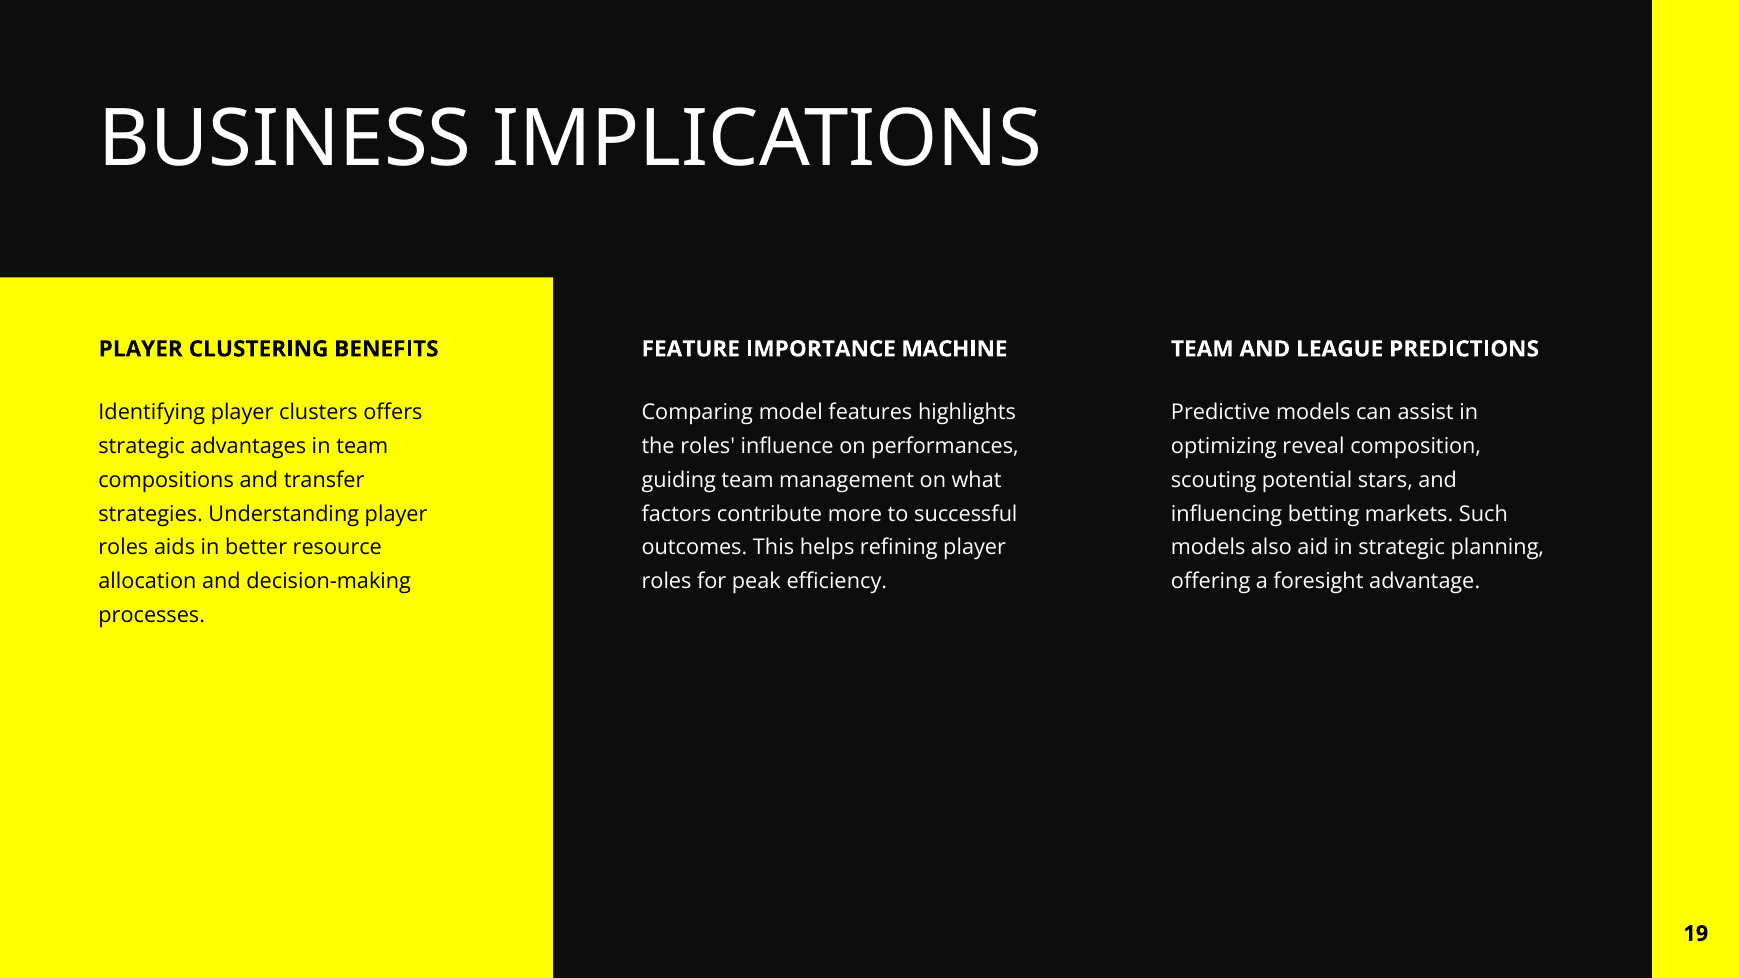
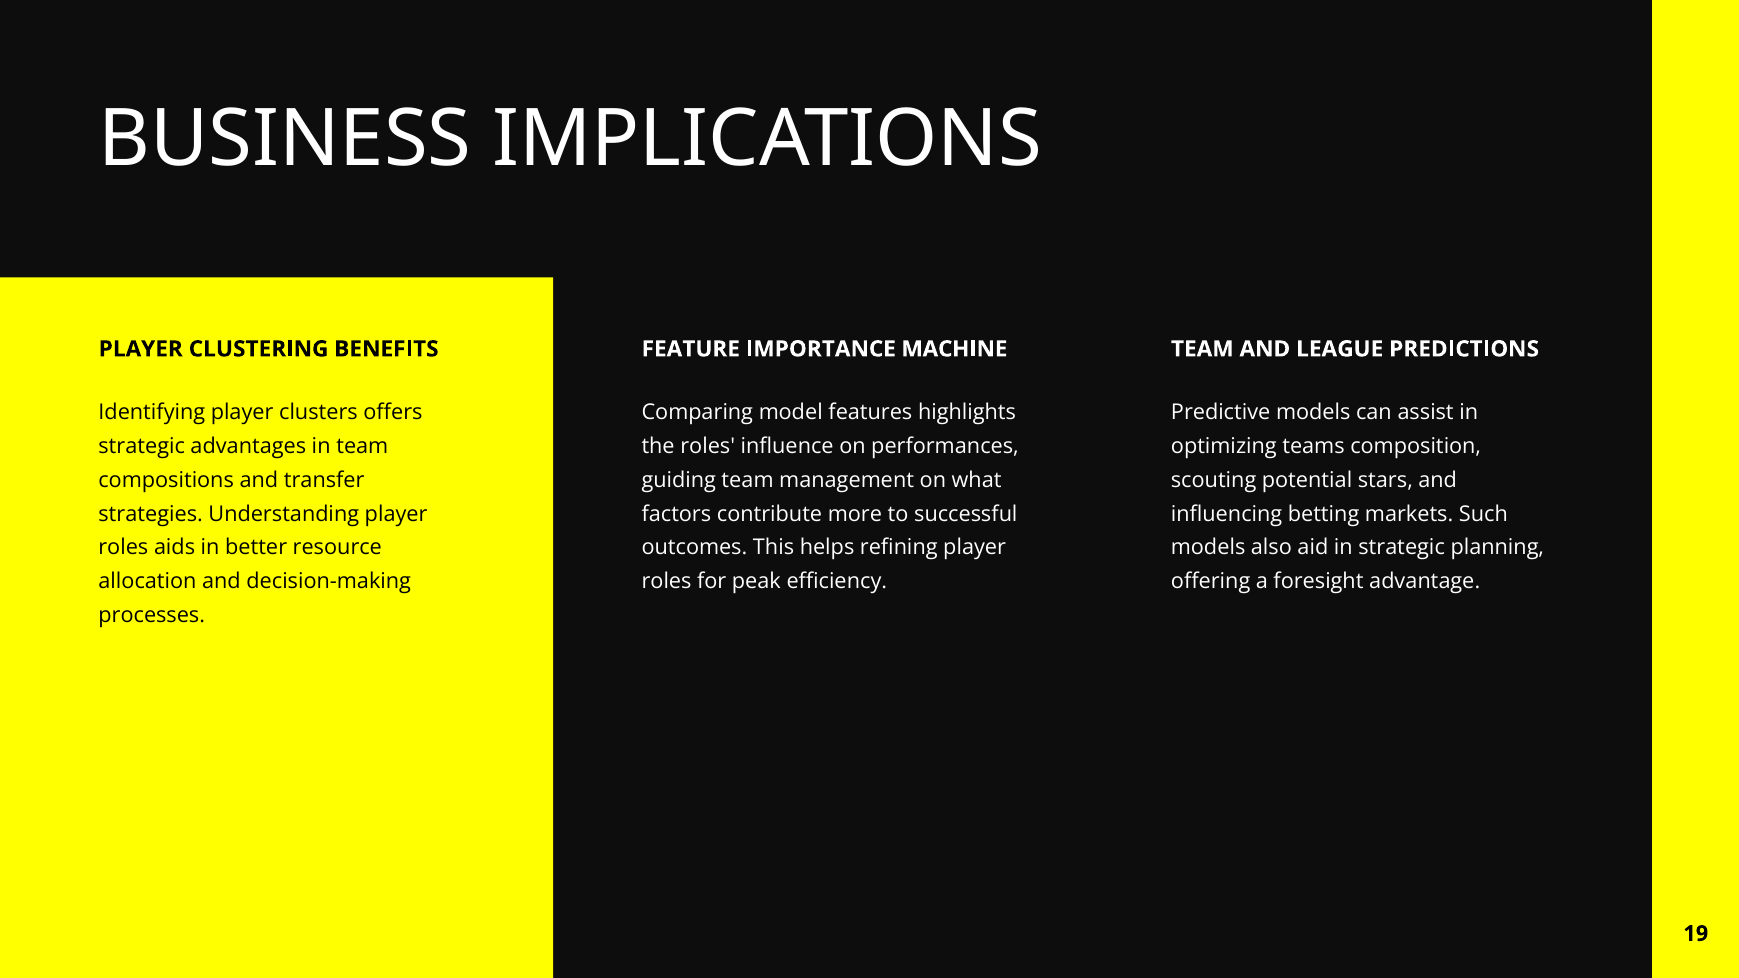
reveal: reveal -> teams (1314, 446)
